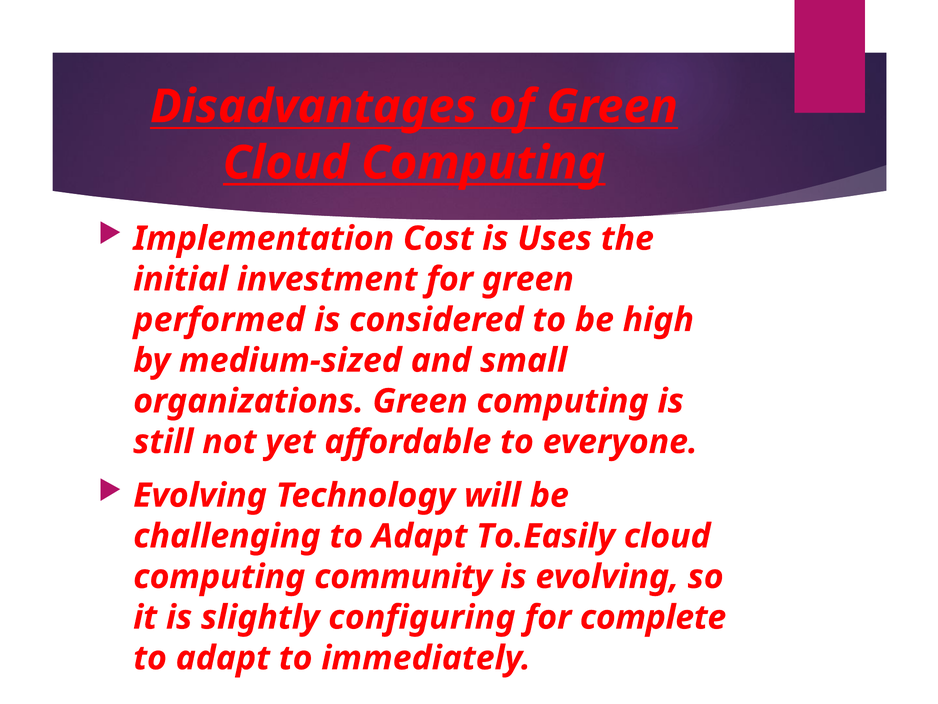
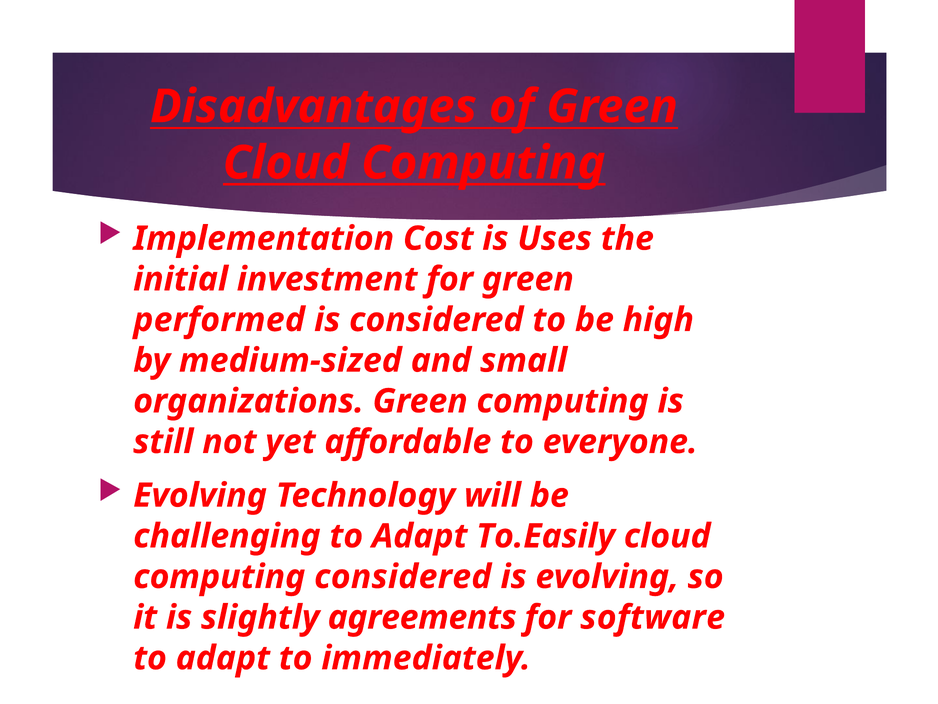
computing community: community -> considered (403, 576)
configuring: configuring -> agreements (422, 617)
complete: complete -> software (653, 617)
